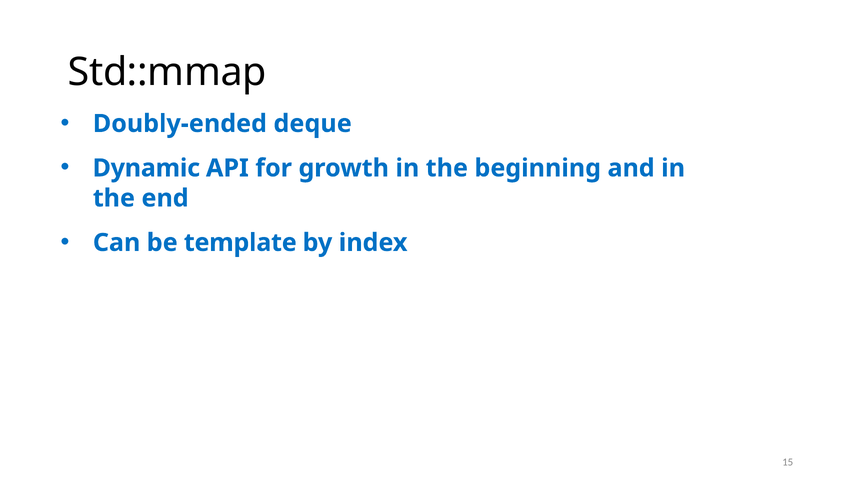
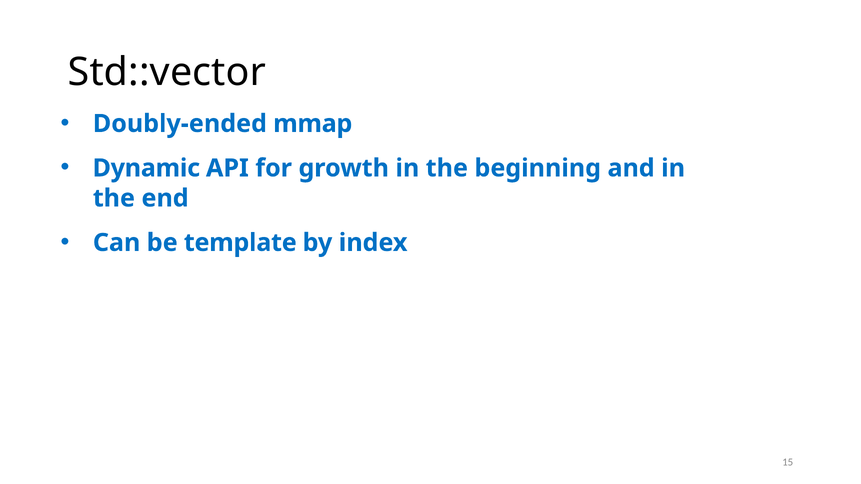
Std::mmap: Std::mmap -> Std::vector (167, 72)
deque: deque -> mmap (313, 124)
